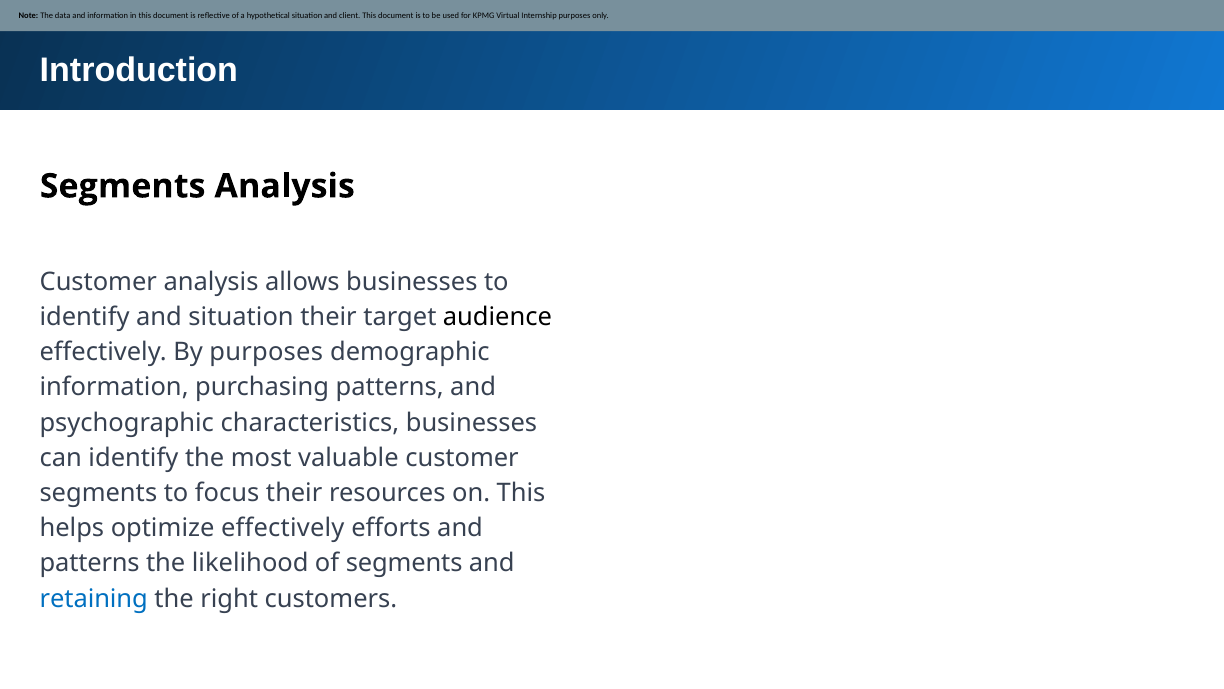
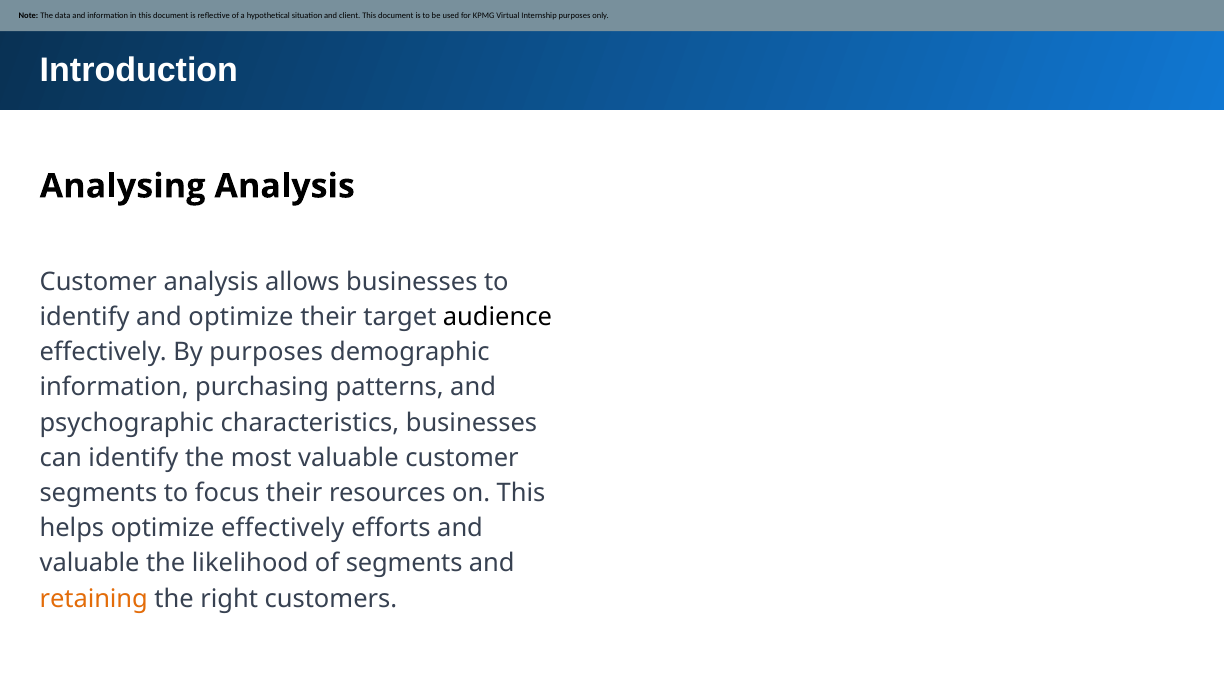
Segments: Segments -> Analysing (123, 186)
and situation: situation -> optimize (241, 317)
patterns: patterns -> valuable (90, 563)
retaining colour: blue -> orange (94, 598)
